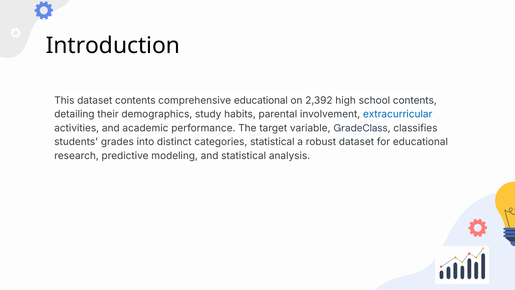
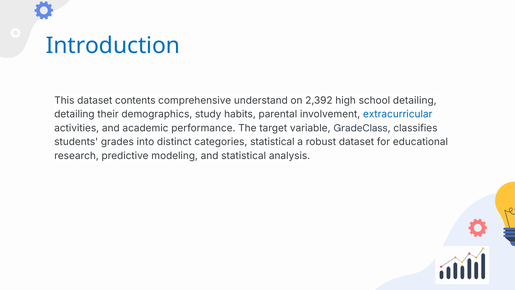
Introduction colour: black -> blue (113, 46)
comprehensive educational: educational -> understand (261, 100)
school contents: contents -> detailing (415, 100)
